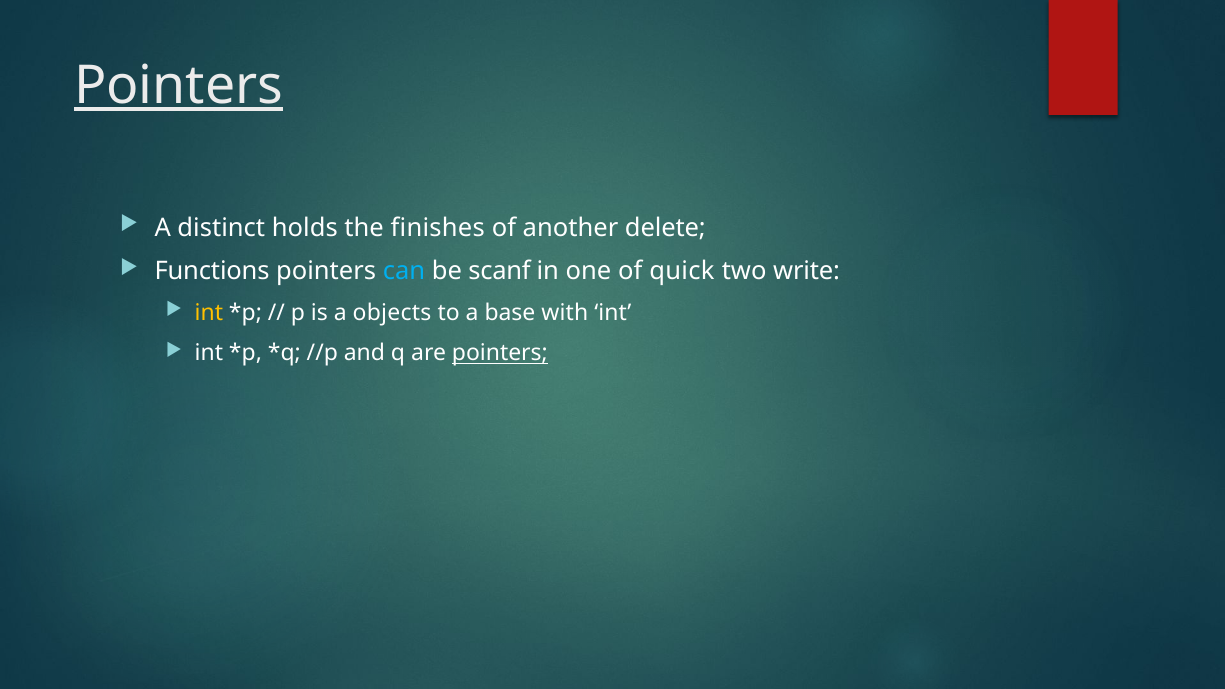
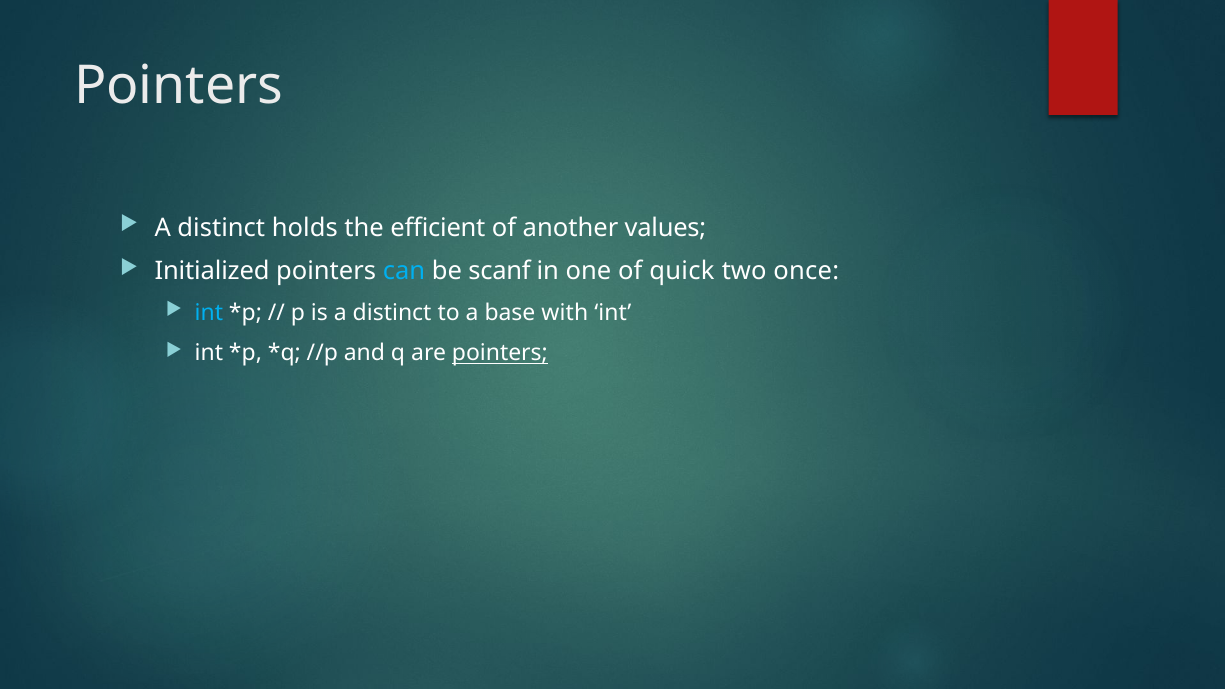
Pointers underline: present -> none (179, 86)
finishes: finishes -> efficient (438, 228)
delete: delete -> values (665, 228)
Functions: Functions -> Initialized (212, 271)
write: write -> once (806, 271)
int colour: yellow -> light blue (209, 313)
is a objects: objects -> distinct (392, 313)
